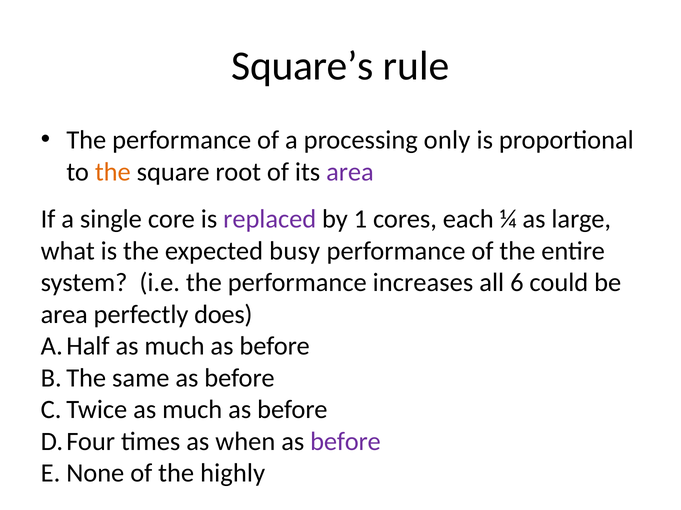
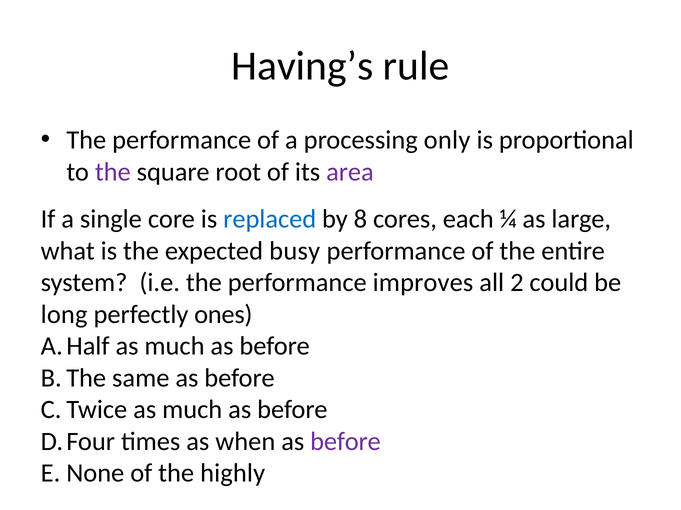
Square’s: Square’s -> Having’s (302, 66)
the colour: orange -> purple (113, 172)
replaced colour: purple -> blue (270, 219)
1: 1 -> 8 (360, 219)
increases: increases -> improves (423, 283)
6: 6 -> 2 (517, 283)
area: area -> long (64, 315)
does: does -> ones (223, 315)
